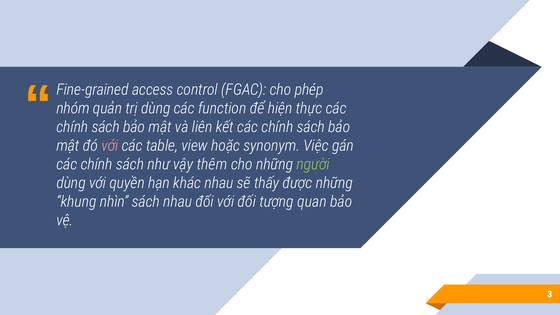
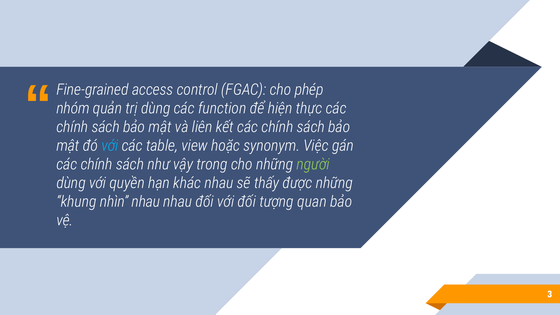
với colour: pink -> light blue (110, 146)
thêm: thêm -> trong (212, 164)
nhìn sách: sách -> nhau (146, 202)
